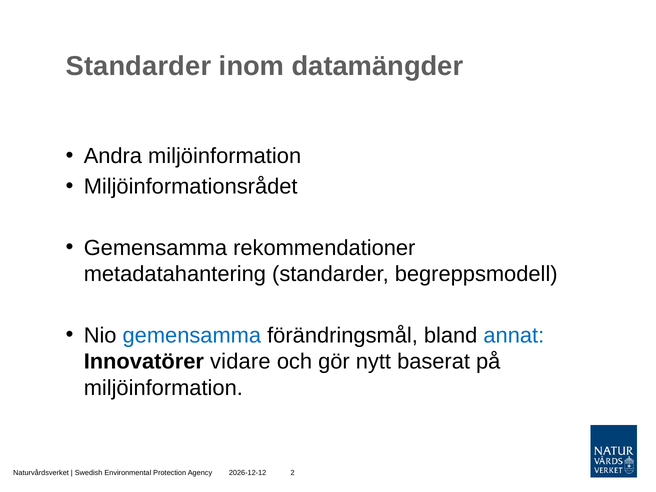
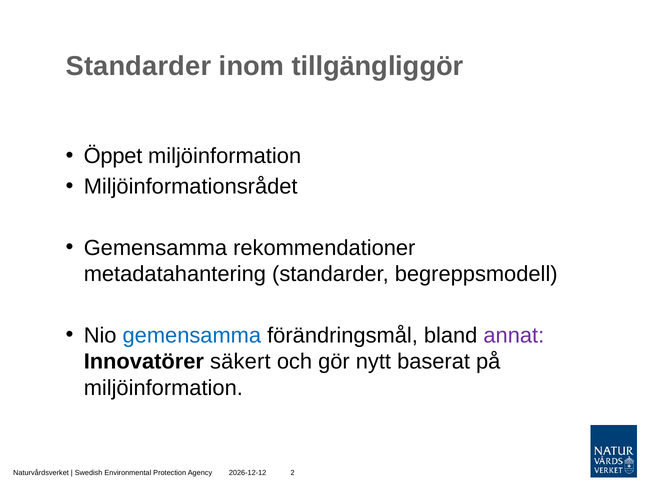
datamängder: datamängder -> tillgängliggör (378, 66)
Andra: Andra -> Öppet (113, 156)
annat colour: blue -> purple (514, 335)
vidare: vidare -> säkert (240, 362)
